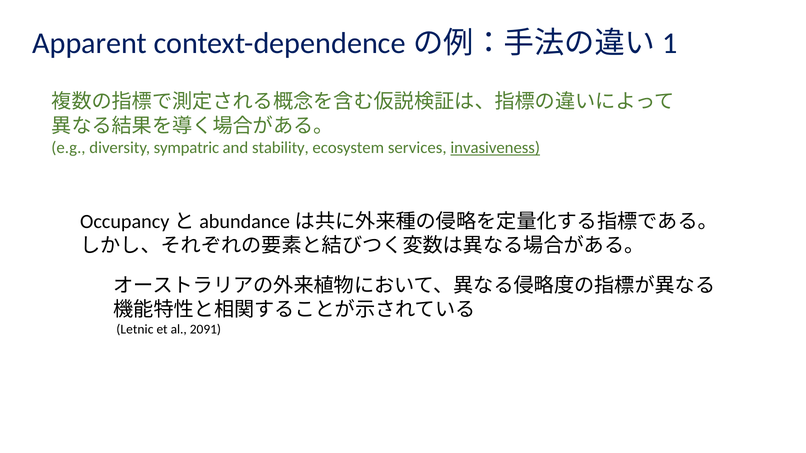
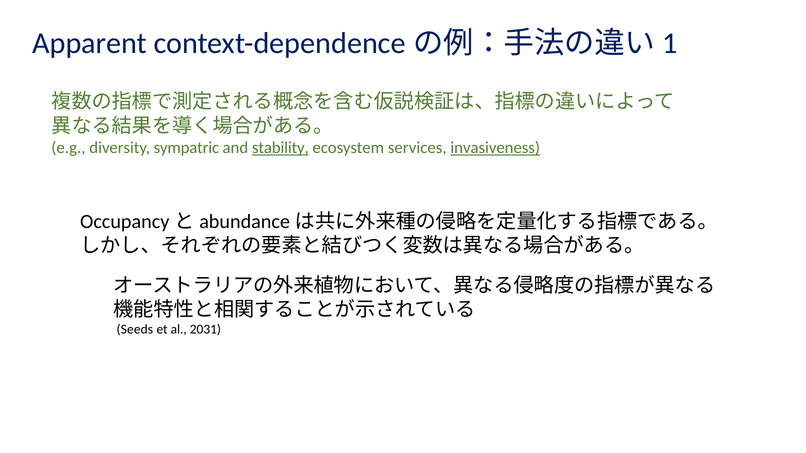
stability underline: none -> present (280, 148)
Letnic: Letnic -> Seeds (135, 329)
2091: 2091 -> 2031 (205, 329)
